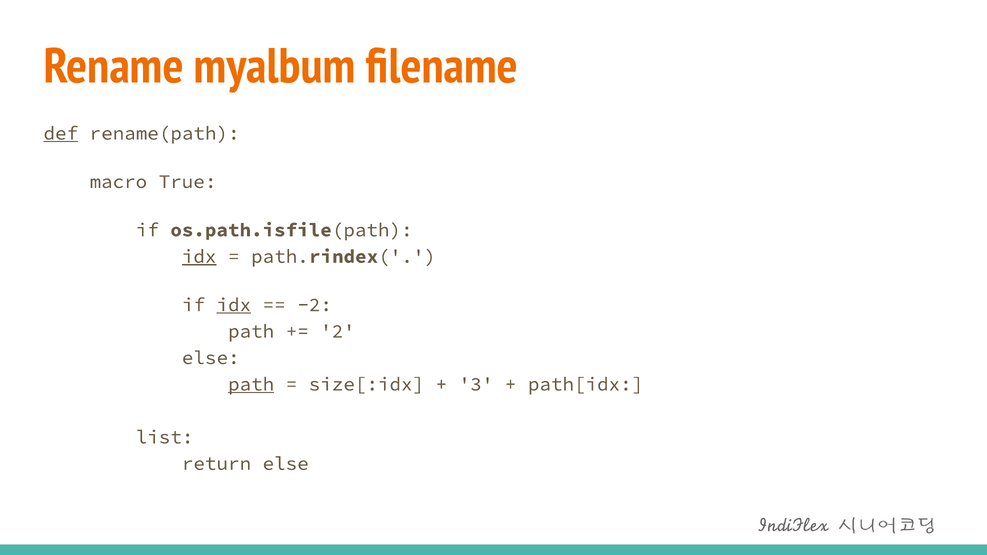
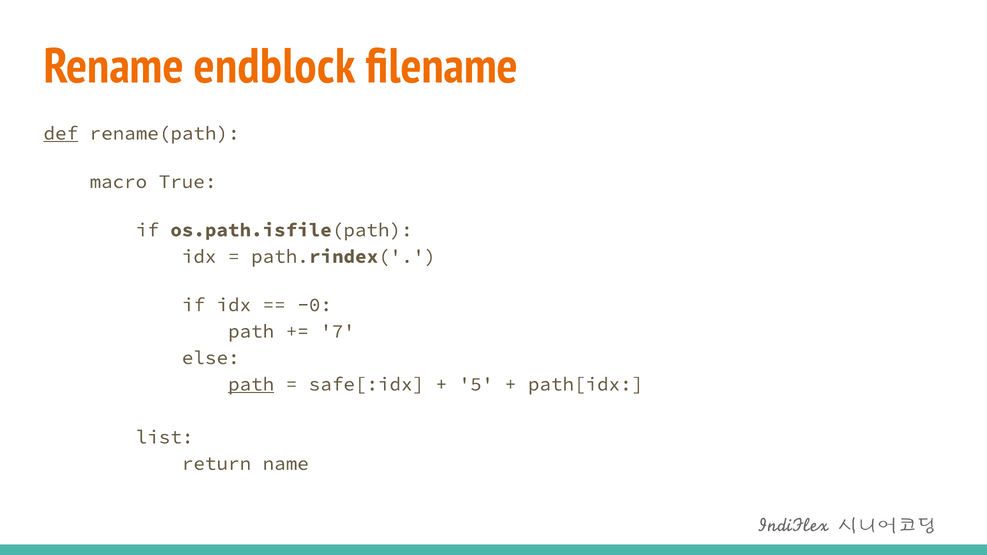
myalbum: myalbum -> endblock (275, 66)
idx underline: present -> none (199, 257)
idx underline: present -> none (234, 305)
-2: -2 -> -0 (315, 305)
2: 2 -> 7 (338, 331)
size[:idx: size[:idx -> safe[:idx (366, 384)
3: 3 -> 5 (476, 384)
return else: else -> name (286, 464)
